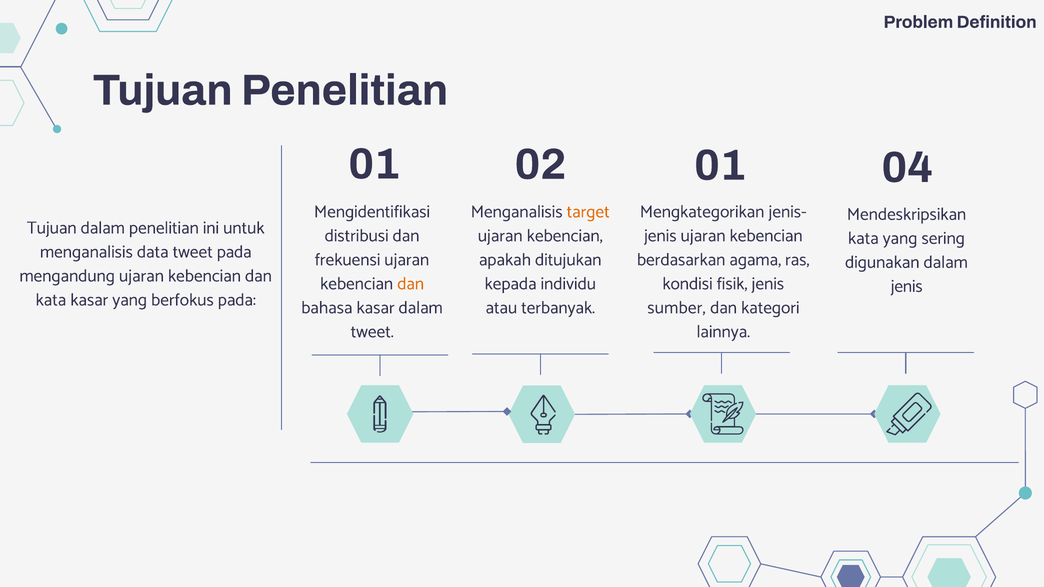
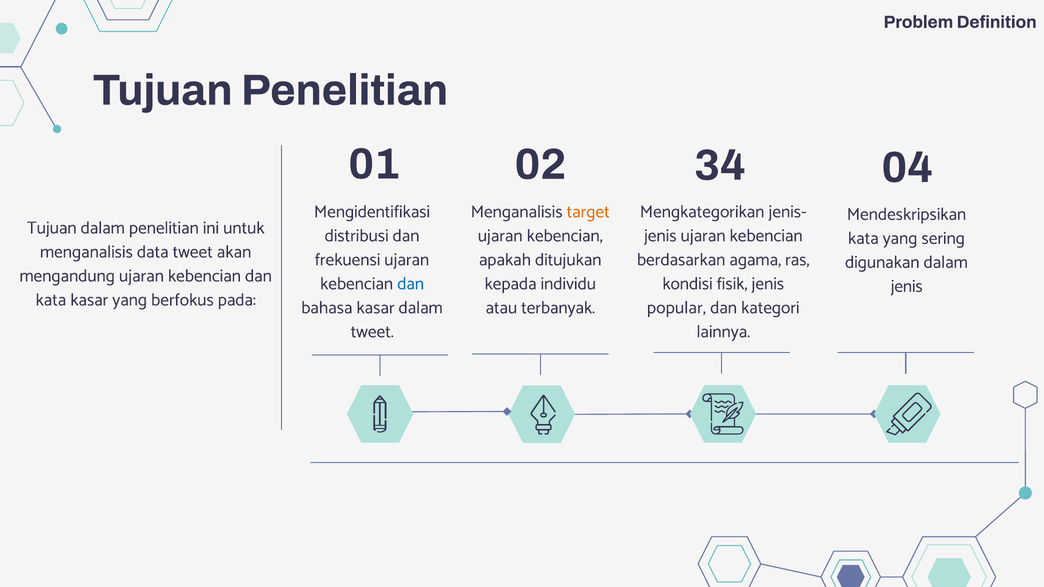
02 01: 01 -> 34 (720, 165)
tweet pada: pada -> akan (234, 252)
dan colour: orange -> blue (411, 284)
sumber: sumber -> popular (676, 308)
